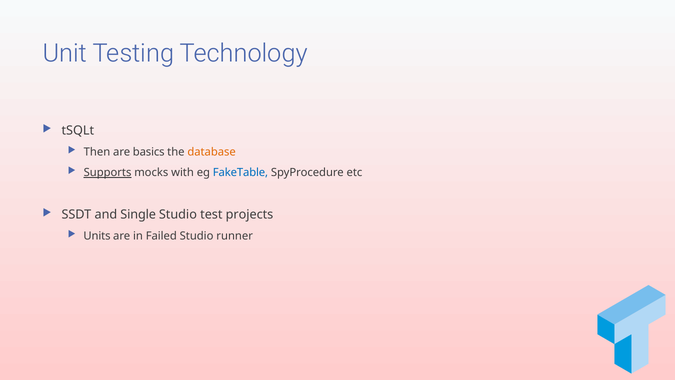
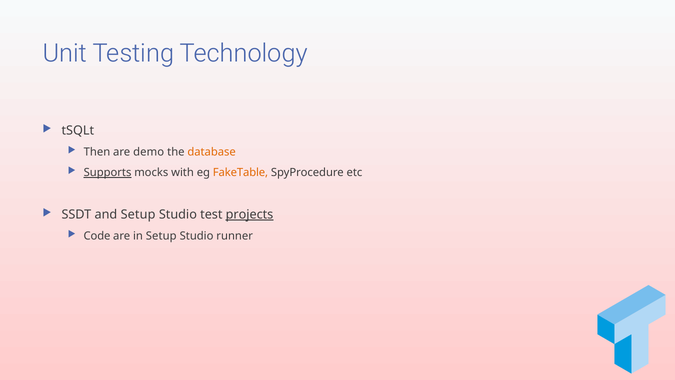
basics: basics -> demo (149, 152)
FakeTable colour: blue -> orange (240, 172)
and Single: Single -> Setup (138, 214)
projects underline: none -> present (250, 214)
Units: Units -> Code (97, 236)
in Failed: Failed -> Setup (161, 236)
